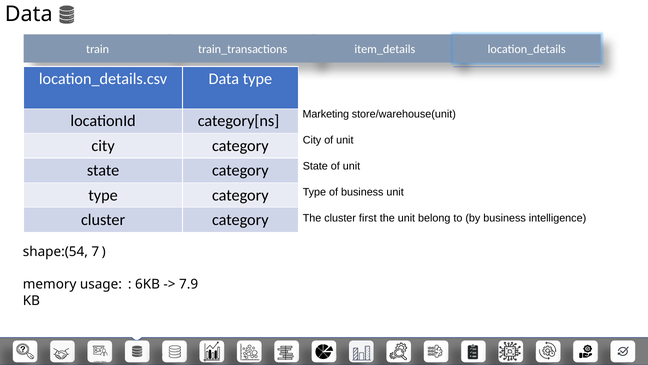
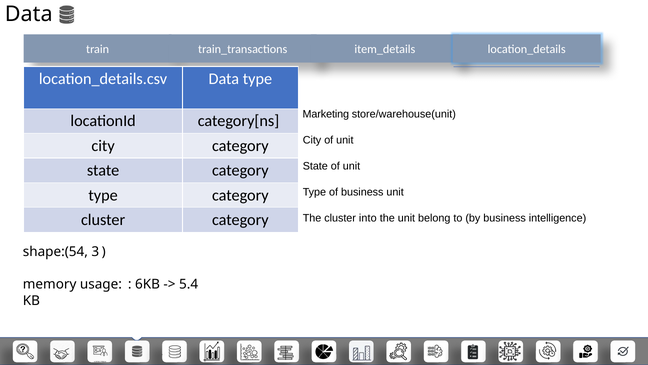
first: first -> into (368, 218)
7: 7 -> 3 (95, 252)
7.9: 7.9 -> 5.4 (189, 284)
